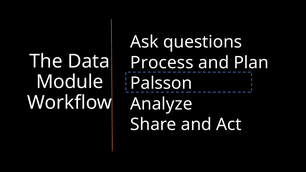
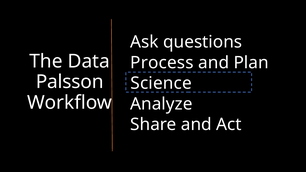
Module: Module -> Palsson (70, 82)
Palsson: Palsson -> Science (161, 83)
